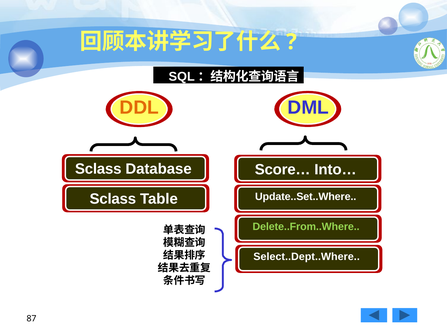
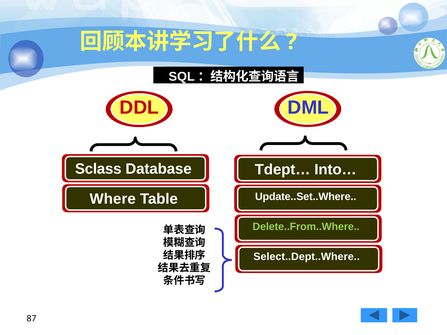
DDL colour: orange -> red (139, 108)
Score…: Score… -> Tdept… (283, 170)
Sclass: Sclass -> Where (113, 199)
